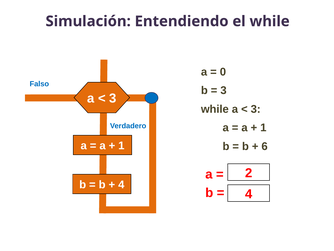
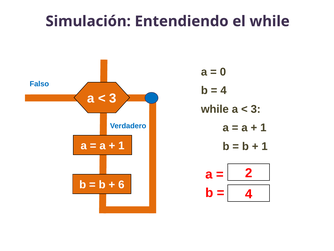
3: 3 -> 4 (224, 90)
6: 6 -> 1 (265, 146)
4: 4 -> 6 (121, 184)
